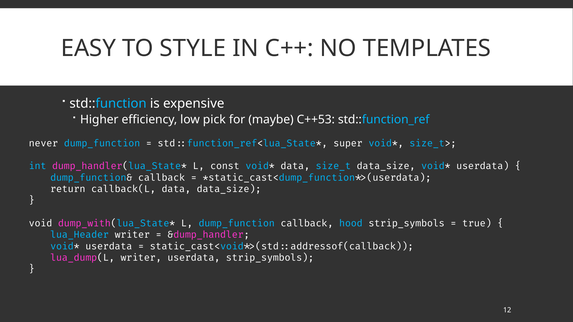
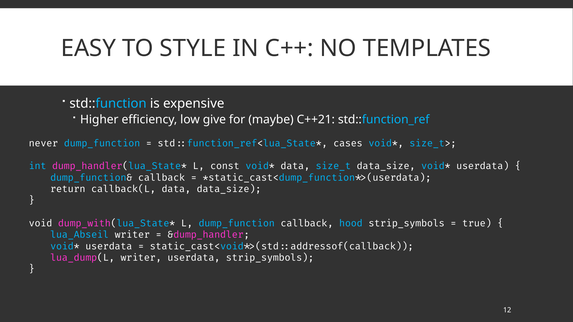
pick: pick -> give (214, 120)
C++53: C++53 -> C++21 (316, 120)
super: super -> cases (348, 143)
lua_Header: lua_Header -> lua_Abseil (80, 235)
